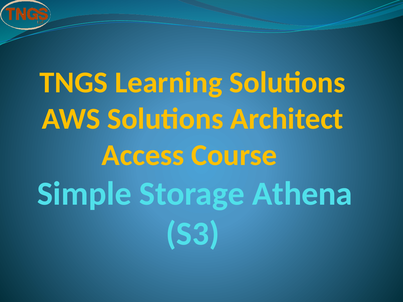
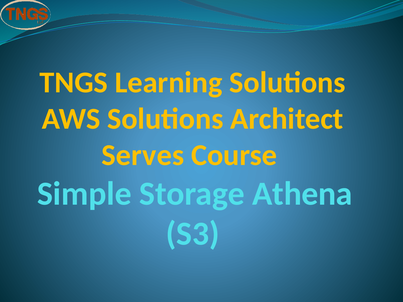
Access: Access -> Serves (143, 155)
